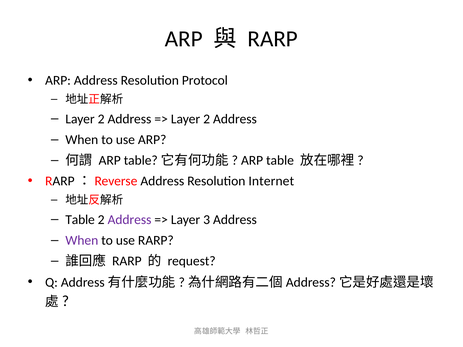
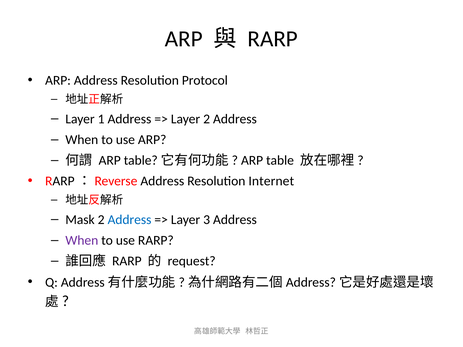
2: 2 -> 1 (101, 119)
Table: Table -> Mask (80, 220)
Address colour: purple -> blue (129, 220)
